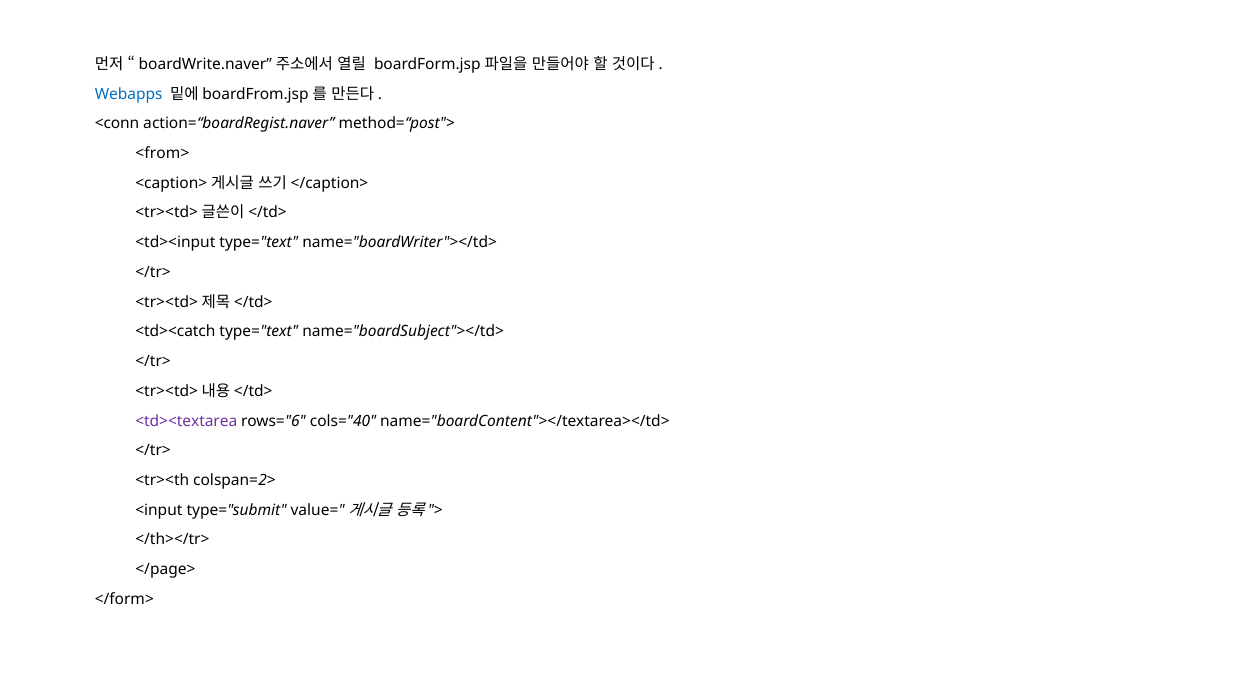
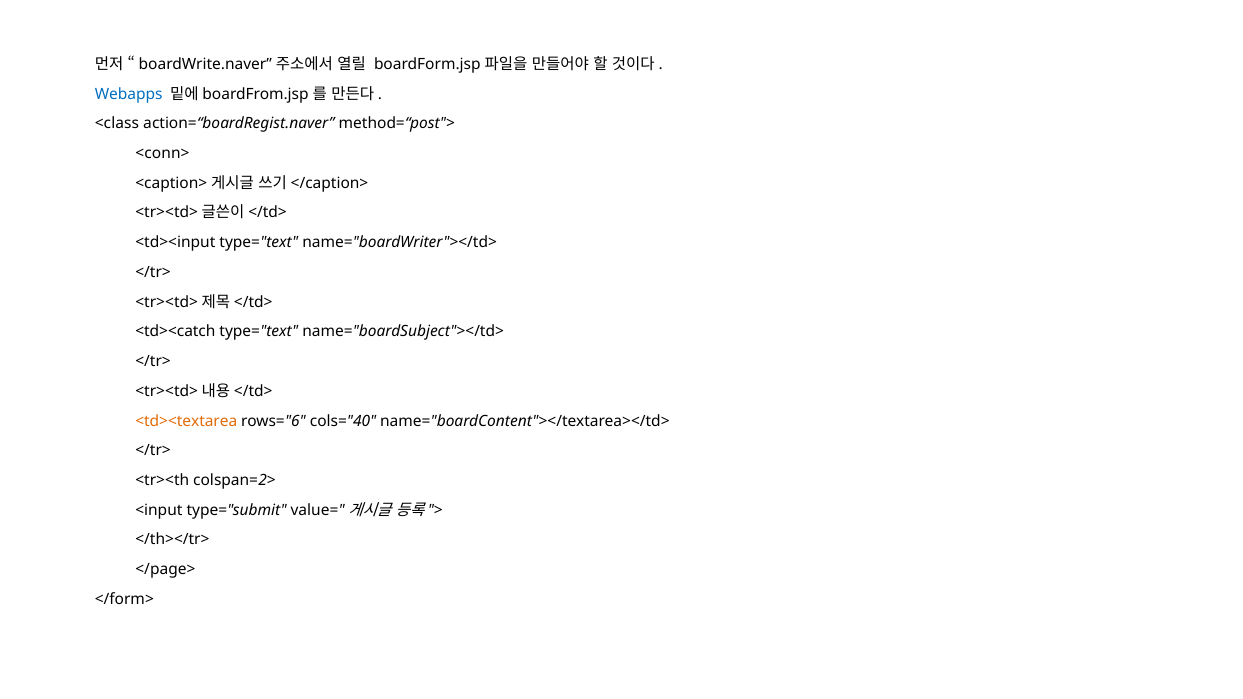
<conn: <conn -> <class (117, 124)
<from>: <from> -> <conn> (162, 153)
<td><textarea colour: purple -> orange (186, 421)
